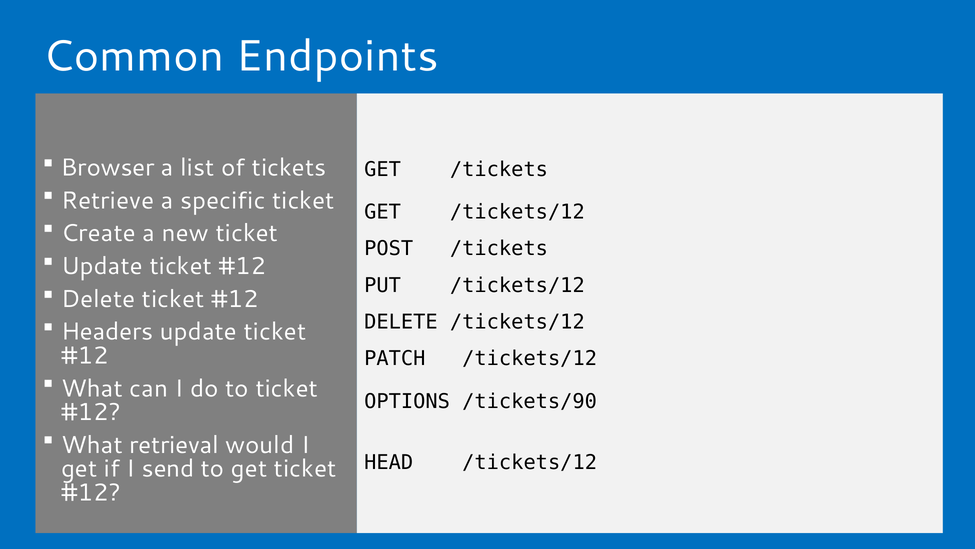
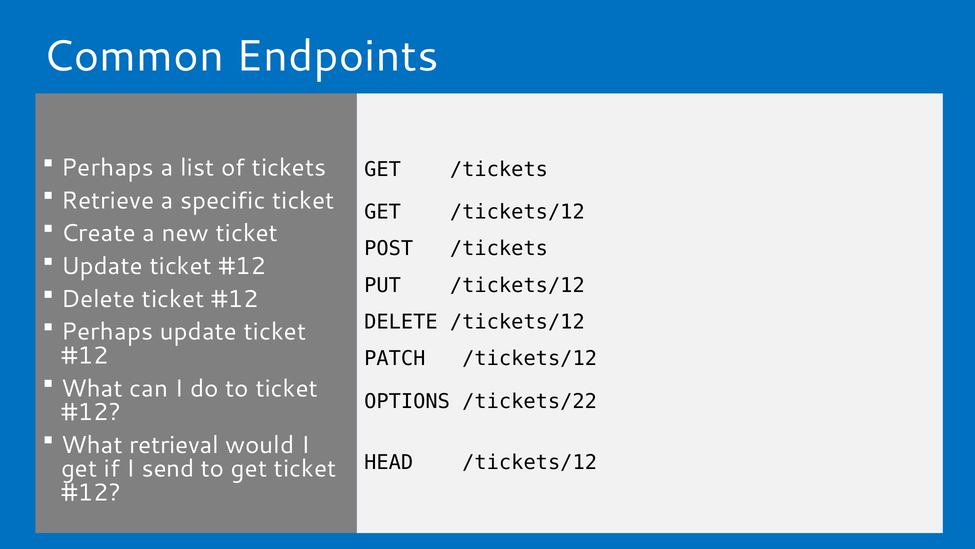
Browser: Browser -> Perhaps (107, 167)
Headers: Headers -> Perhaps (107, 332)
/tickets/90: /tickets/90 -> /tickets/22 (530, 401)
